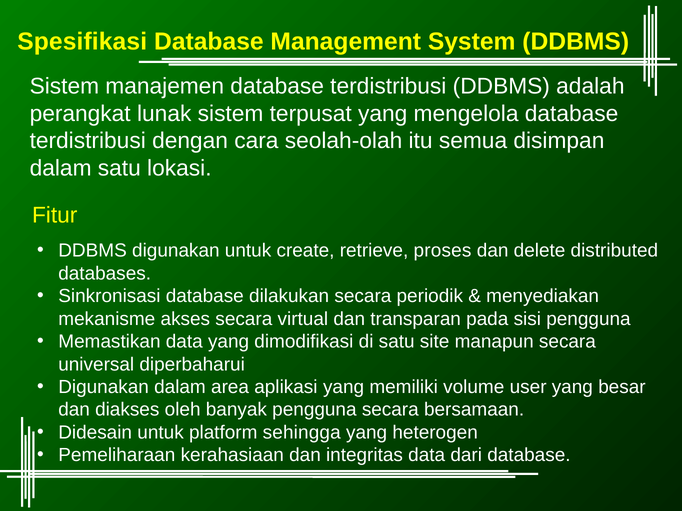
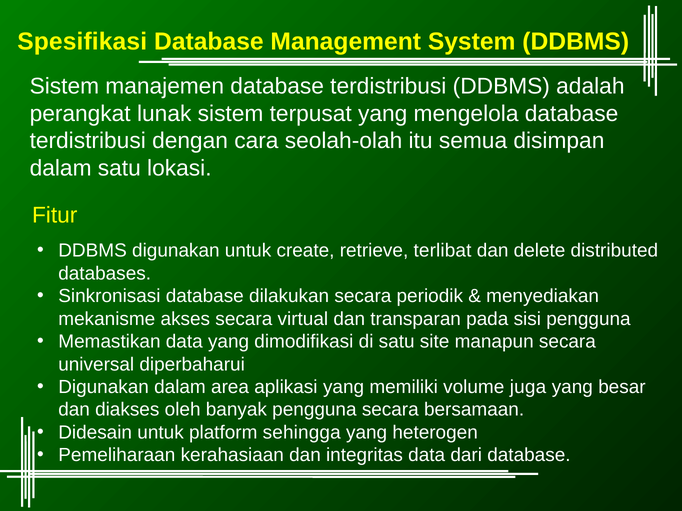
proses: proses -> terlibat (442, 251)
user: user -> juga (528, 387)
